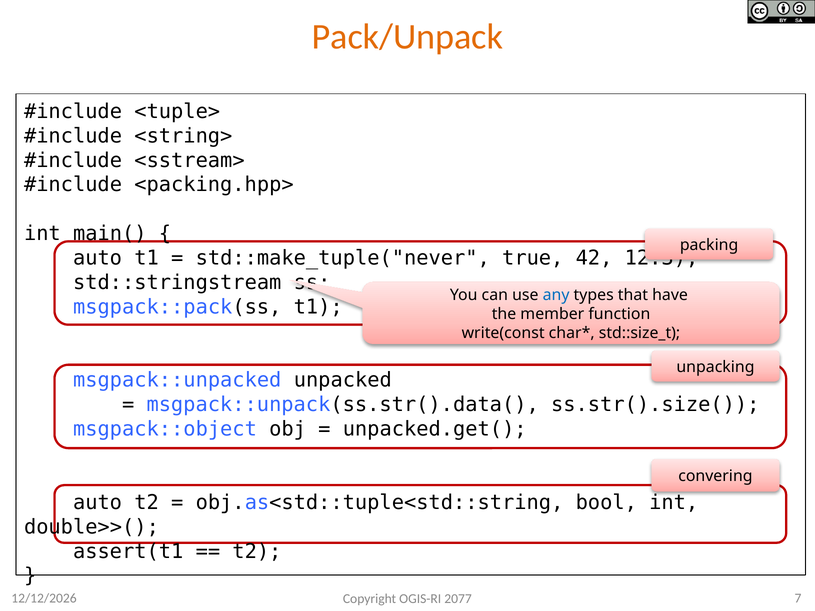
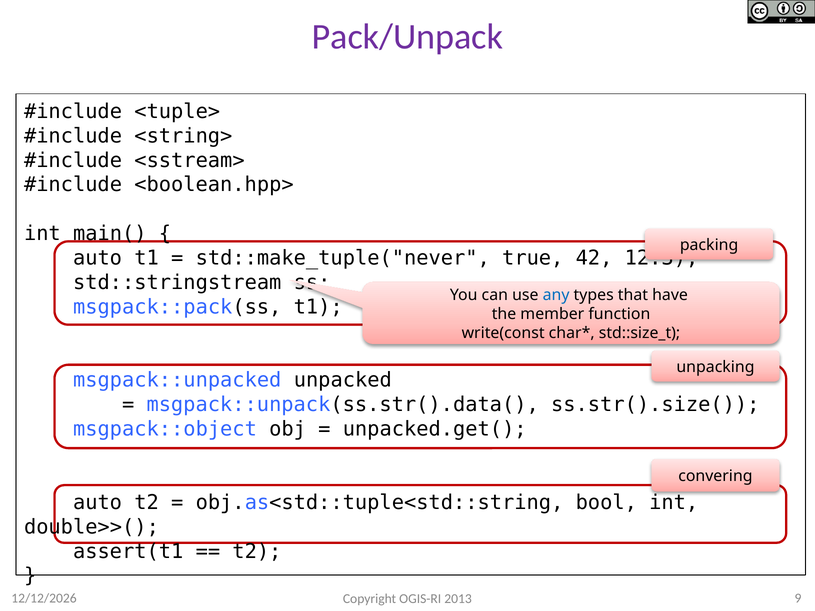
Pack/Unpack colour: orange -> purple (407, 37)
<packing.hpp>: <packing.hpp> -> <boolean.hpp> (214, 185)
7: 7 -> 9 (798, 599)
2077: 2077 -> 2013 (458, 599)
